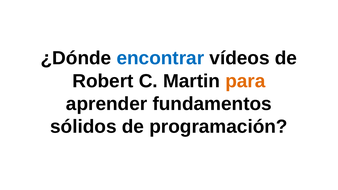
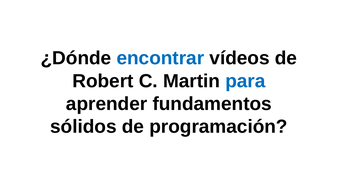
para colour: orange -> blue (245, 81)
